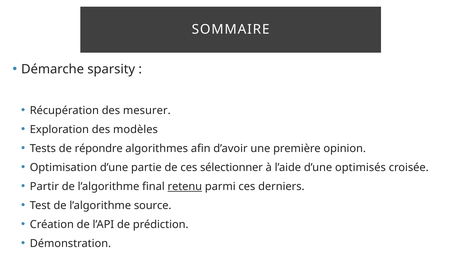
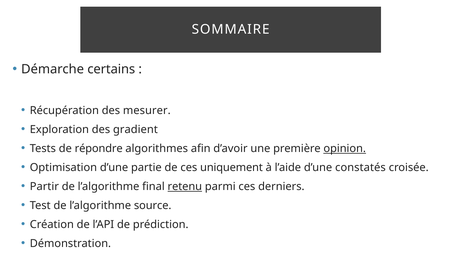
sparsity: sparsity -> certains (111, 69)
modèles: modèles -> gradient (135, 130)
opinion underline: none -> present (345, 149)
sélectionner: sélectionner -> uniquement (231, 168)
optimisés: optimisés -> constatés (360, 168)
